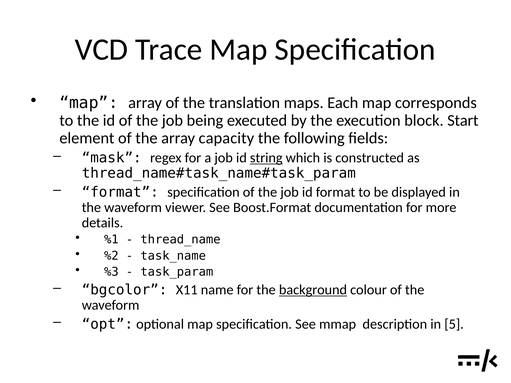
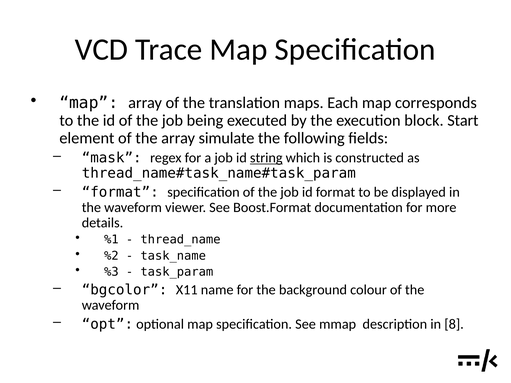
capacity: capacity -> simulate (227, 138)
background underline: present -> none (313, 290)
5: 5 -> 8 (454, 324)
